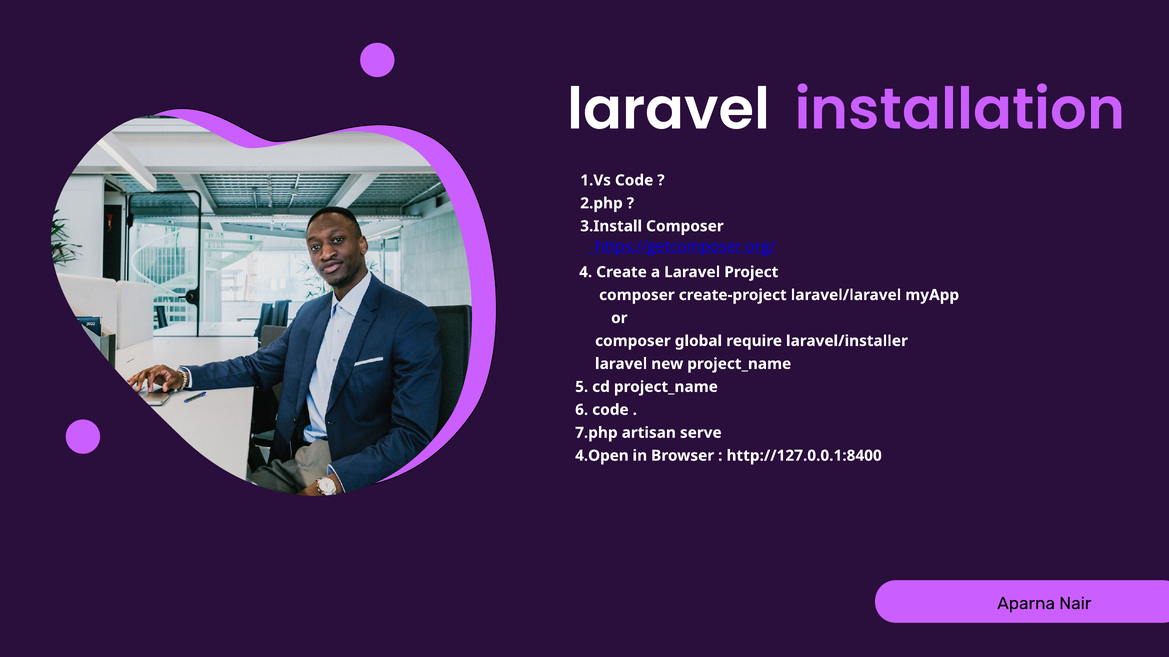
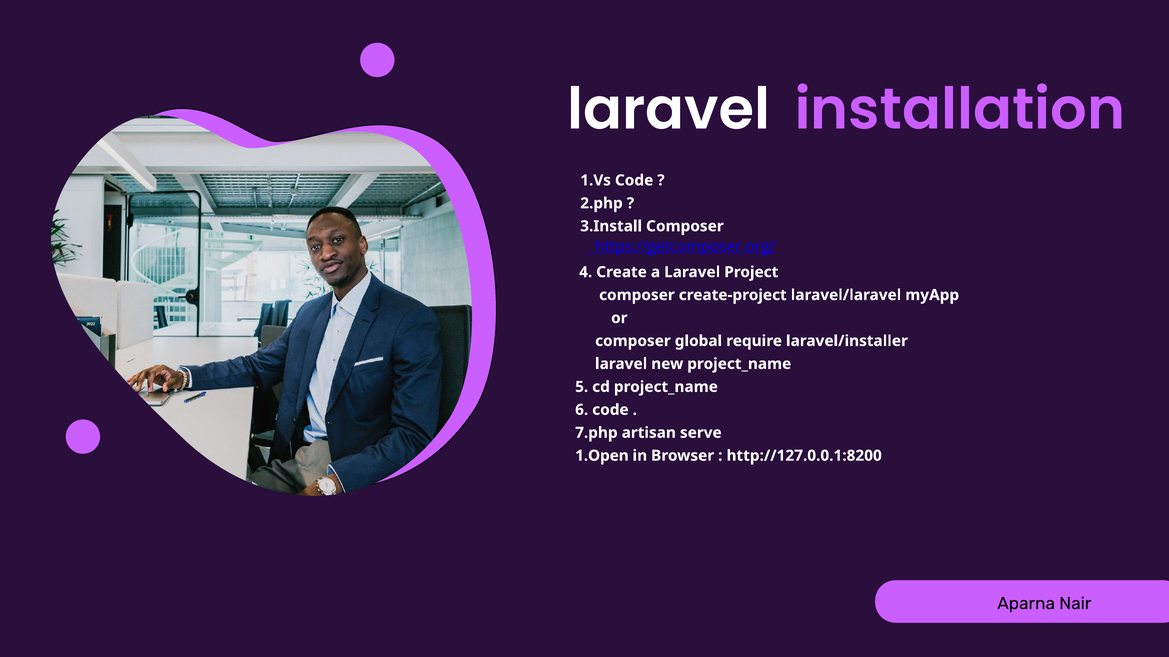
4.Open: 4.Open -> 1.Open (602, 456)
http://127.0.0.1:8400: http://127.0.0.1:8400 -> http://127.0.0.1:8200 (804, 456)
